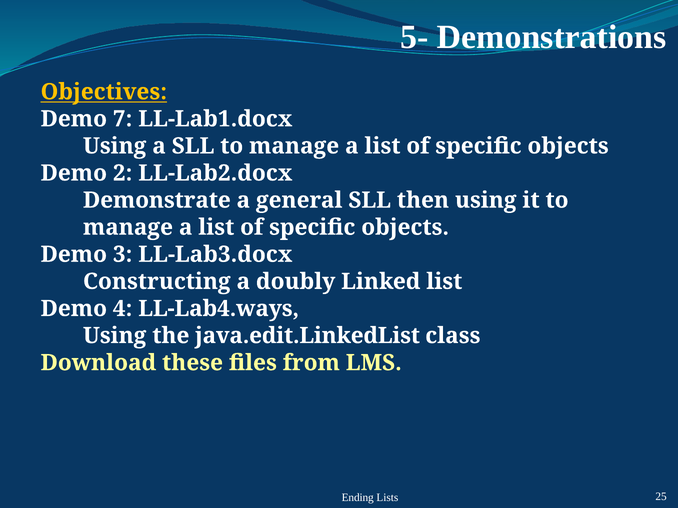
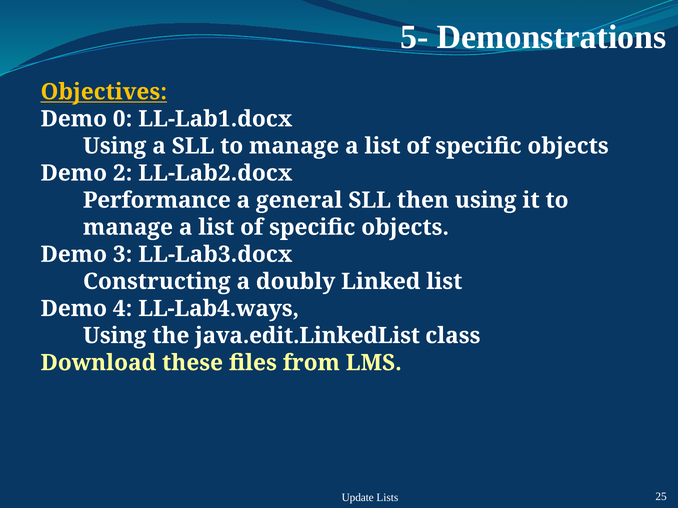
7: 7 -> 0 (123, 119)
Demonstrate: Demonstrate -> Performance (157, 200)
Ending: Ending -> Update (358, 498)
